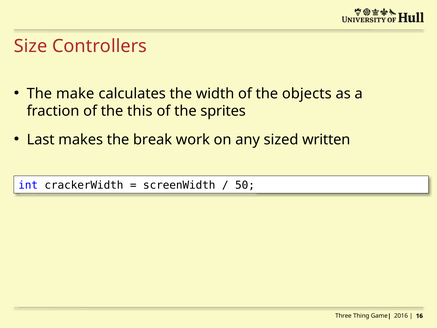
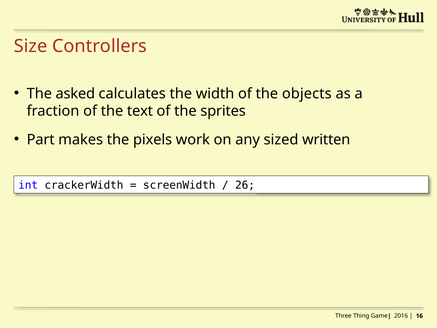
make: make -> asked (75, 94)
this: this -> text (140, 111)
Last: Last -> Part (41, 139)
break: break -> pixels (153, 139)
50: 50 -> 26 (245, 185)
